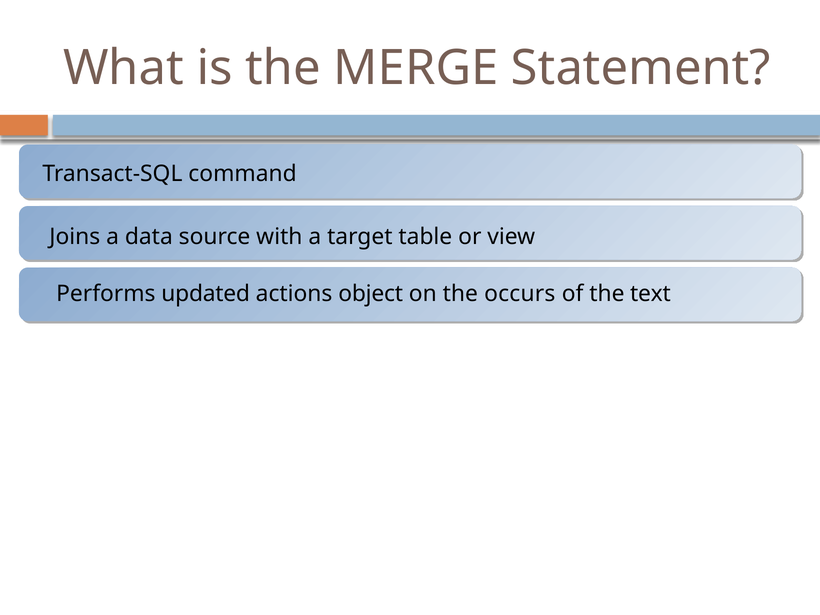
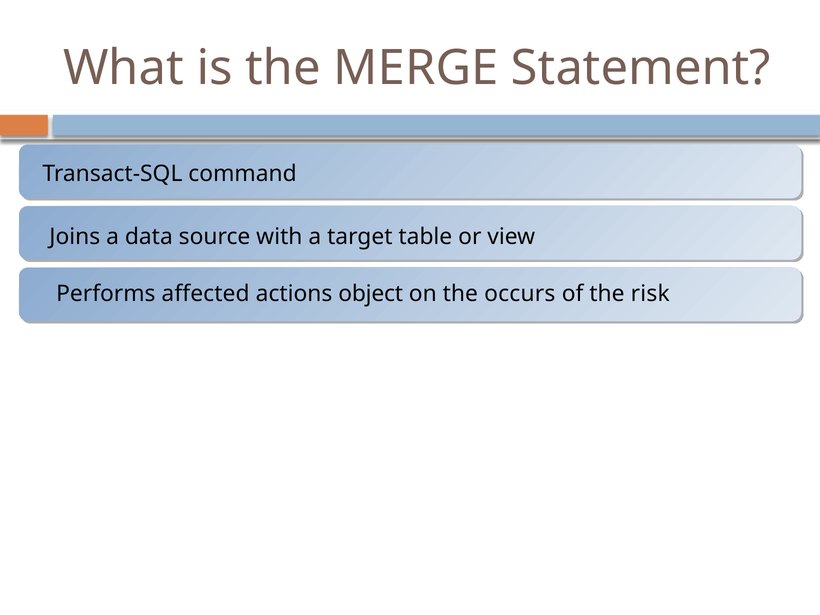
updated: updated -> affected (206, 294)
text: text -> risk (650, 294)
